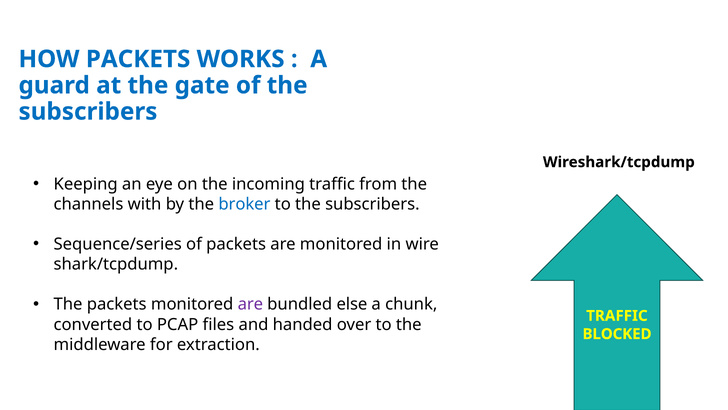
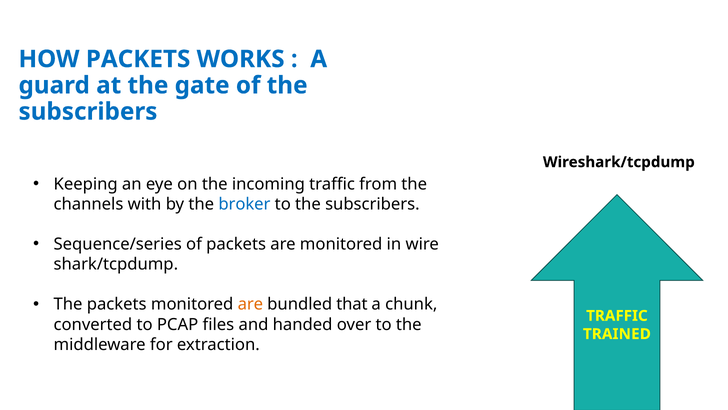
are colour: purple -> orange (250, 304)
else: else -> that (352, 304)
BLOCKED: BLOCKED -> TRAINED (617, 334)
